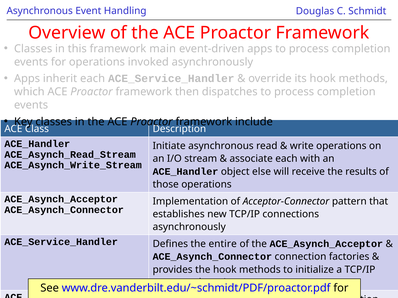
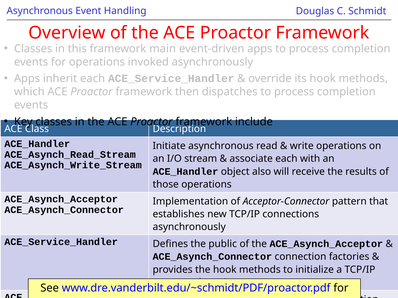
else: else -> also (262, 172)
entire: entire -> public (223, 244)
